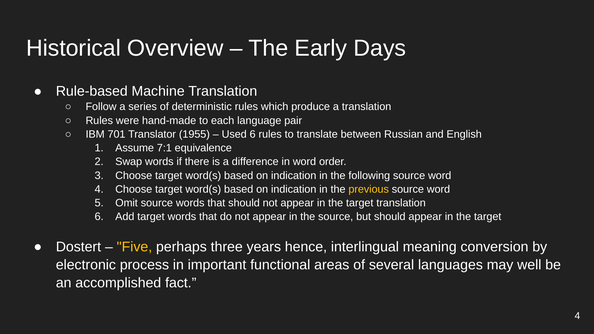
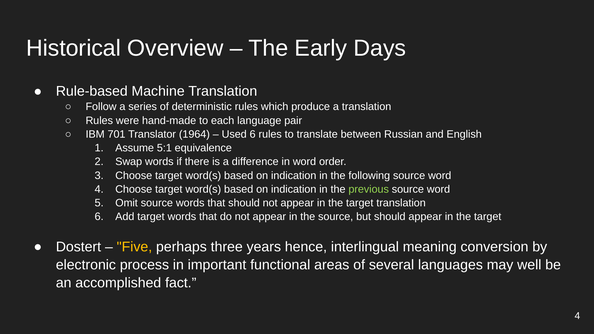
1955: 1955 -> 1964 (194, 134)
7:1: 7:1 -> 5:1 (164, 148)
previous colour: yellow -> light green (369, 189)
